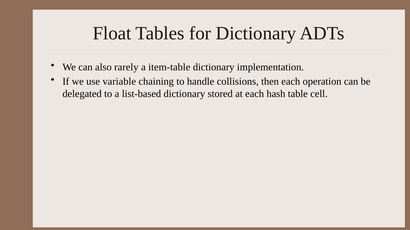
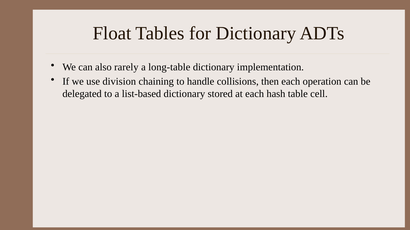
item-table: item-table -> long-table (169, 67)
variable: variable -> division (119, 82)
